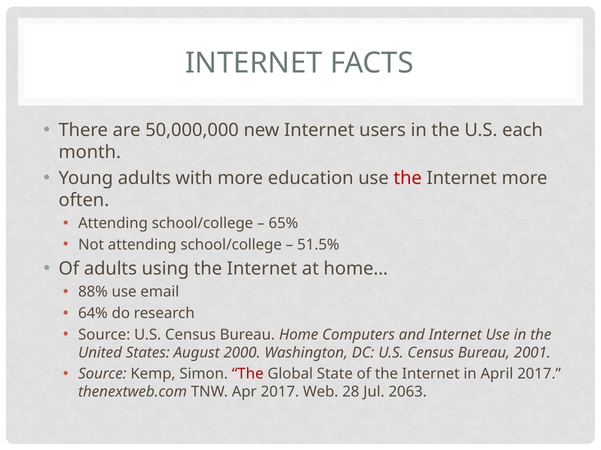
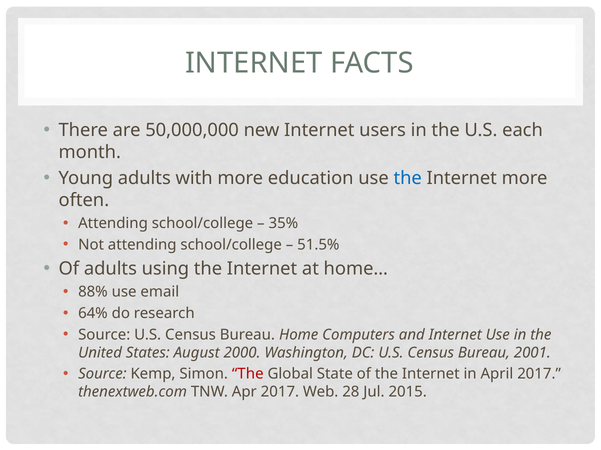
the colour: red -> blue (408, 179)
65%: 65% -> 35% (283, 224)
2063: 2063 -> 2015 (408, 393)
